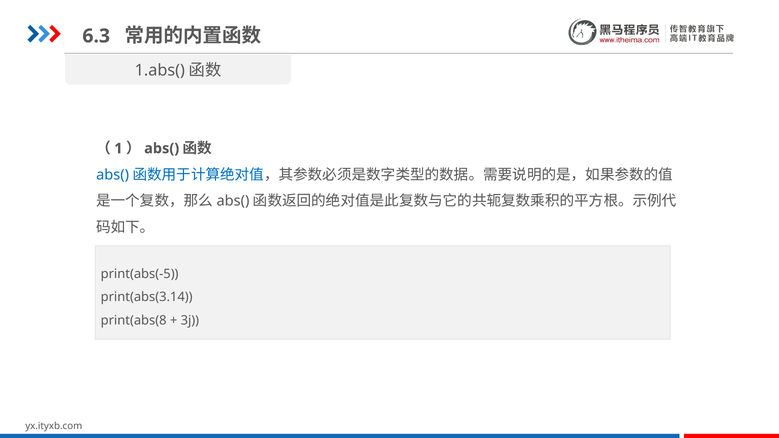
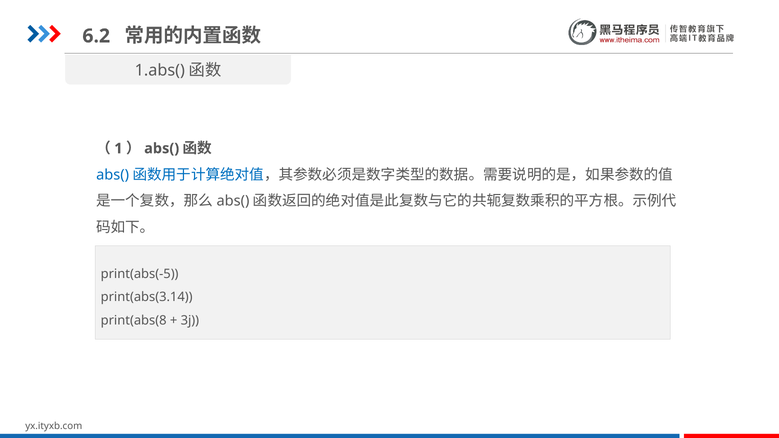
6.3: 6.3 -> 6.2 (96, 36)
